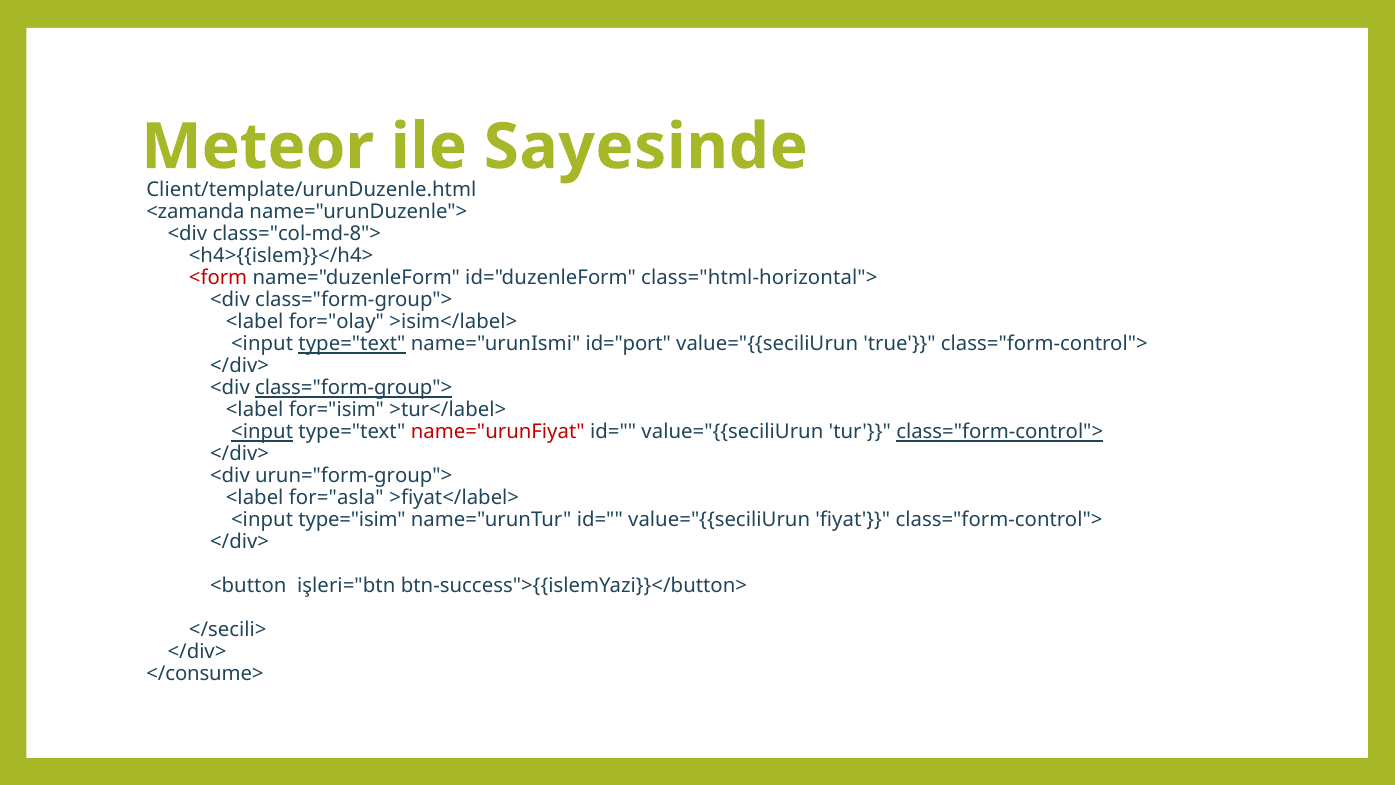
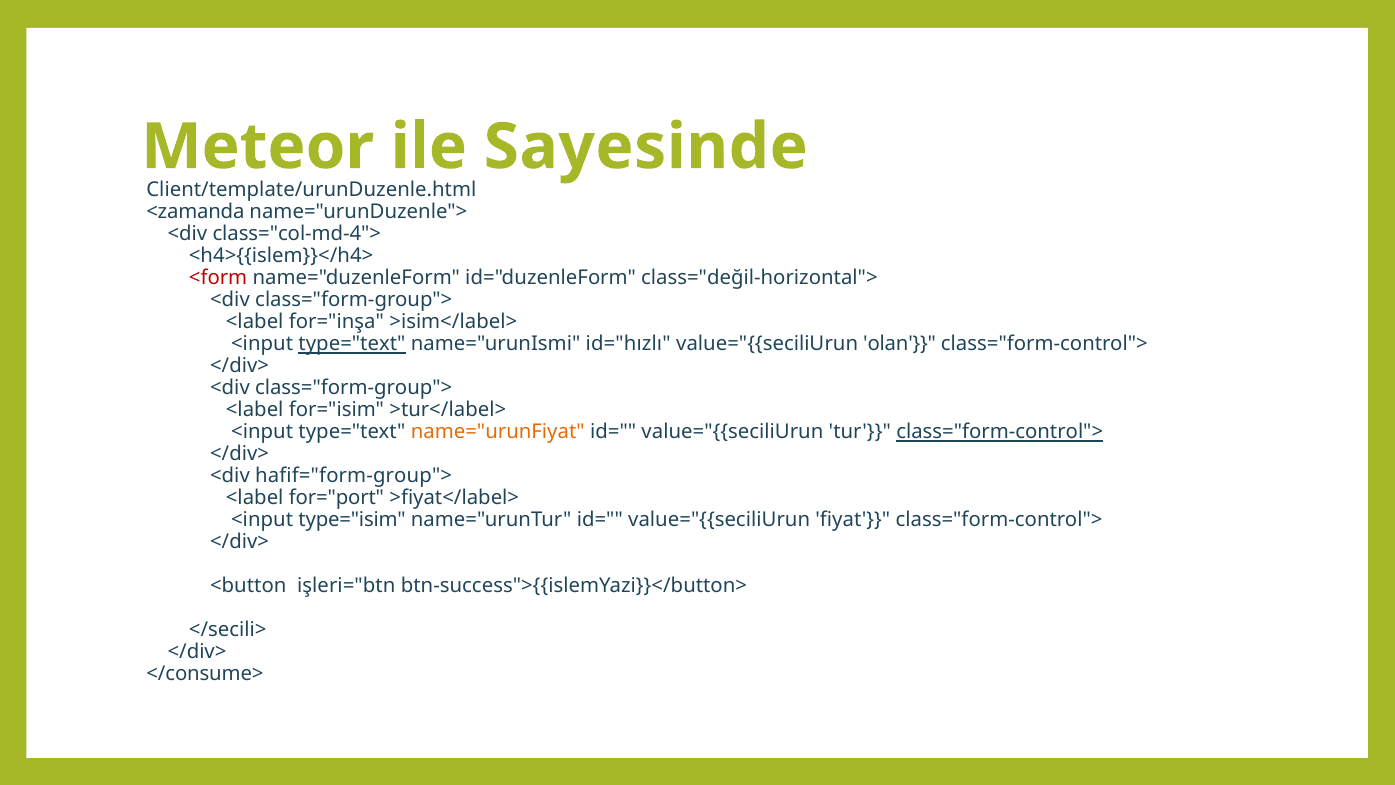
class="col-md-8">: class="col-md-8"> -> class="col-md-4"> (297, 234)
class="html-horizontal">: class="html-horizontal"> -> class="değil-horizontal"> (759, 278)
for="olay: for="olay -> for="inşa (336, 322)
id="port: id="port -> id="hızlı (628, 344)
true: true -> olan (900, 344)
class="form-group"> underline: present -> none (354, 388)
<input underline: present -> none (262, 432)
name="urunFiyat colour: red -> orange (498, 432)
urun="form-group">: urun="form-group"> -> hafif="form-group"> (354, 476)
for="asla: for="asla -> for="port (336, 498)
